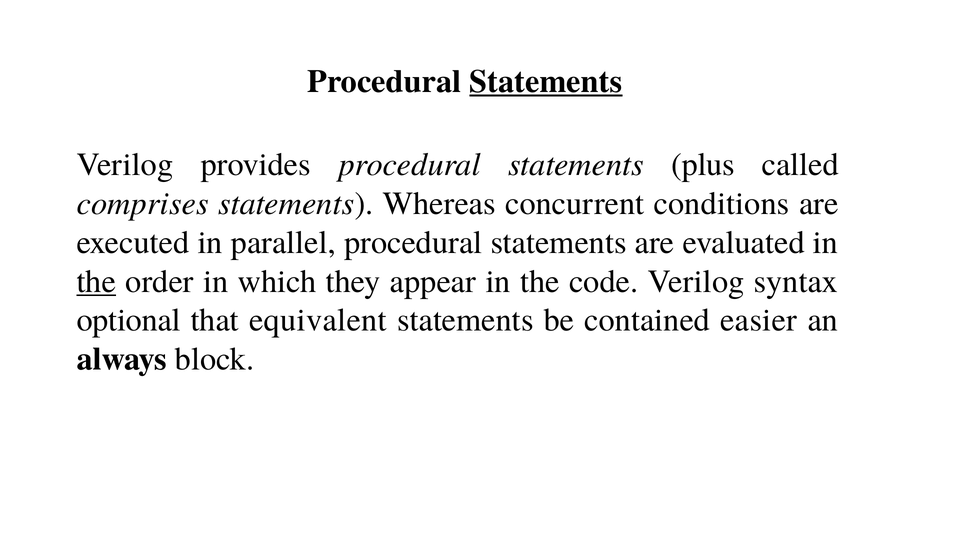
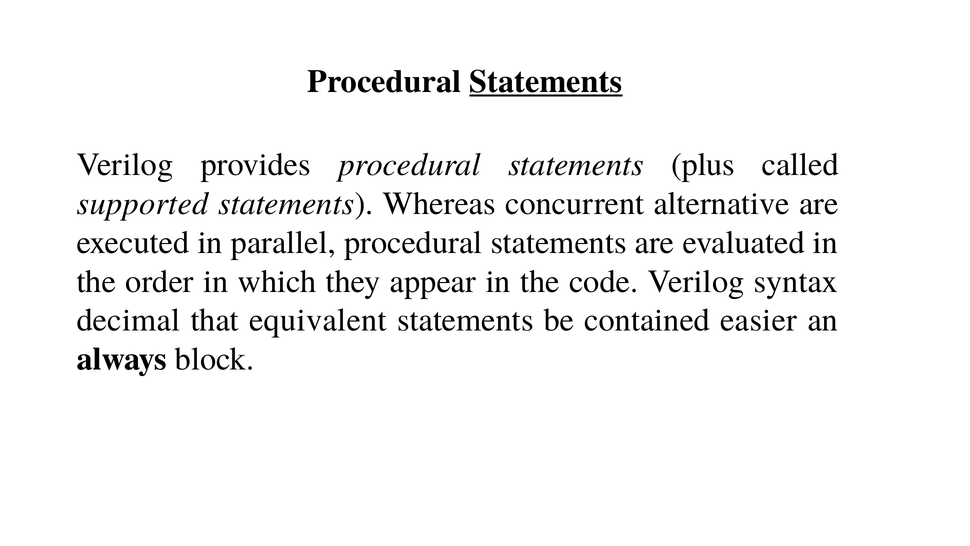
comprises: comprises -> supported (143, 204)
conditions: conditions -> alternative (722, 204)
the underline: present -> none (96, 281)
optional: optional -> decimal (128, 320)
